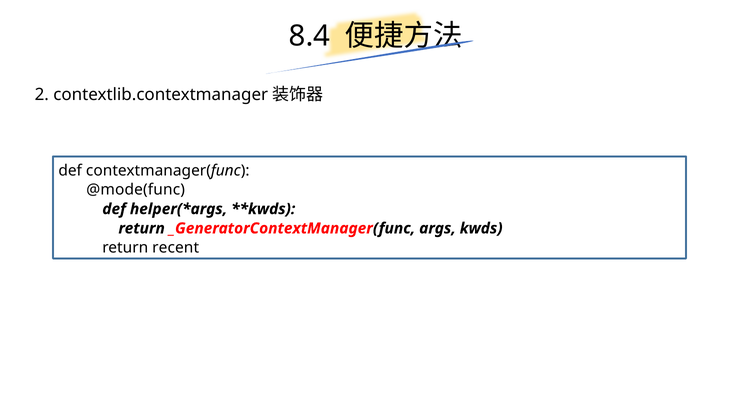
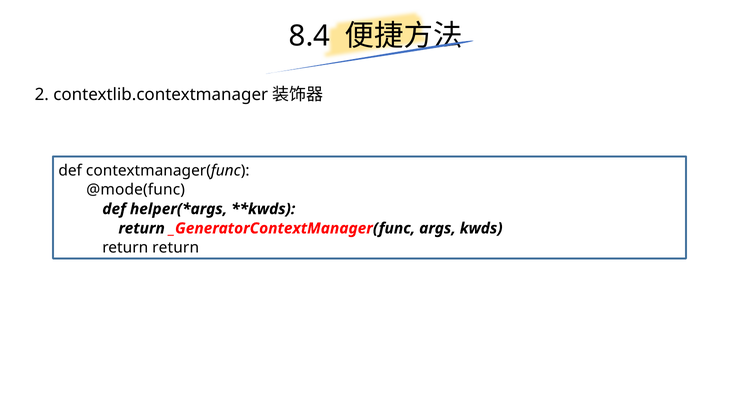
return recent: recent -> return (176, 248)
